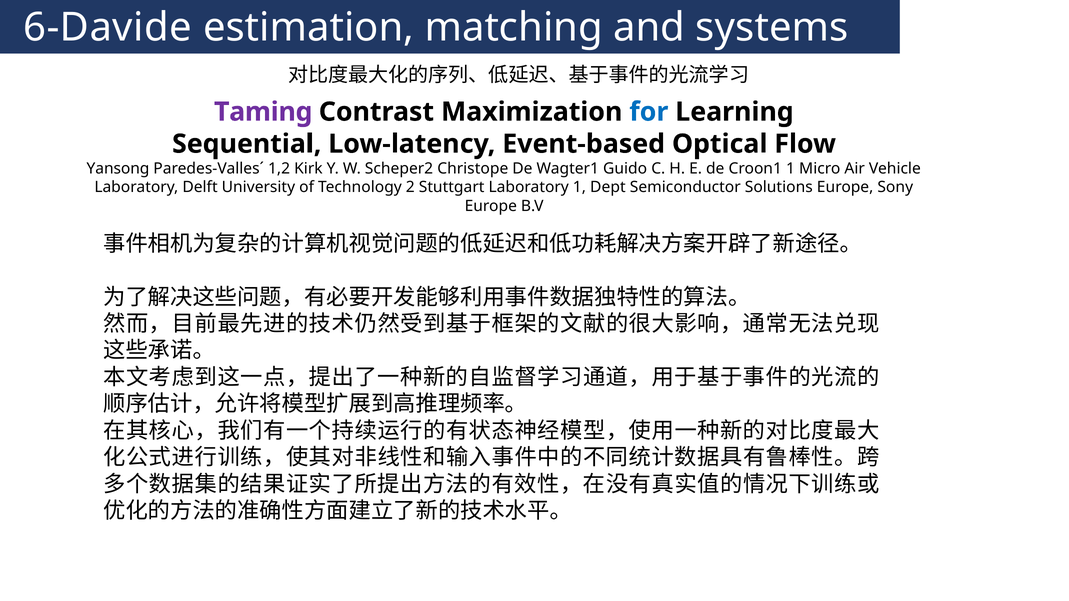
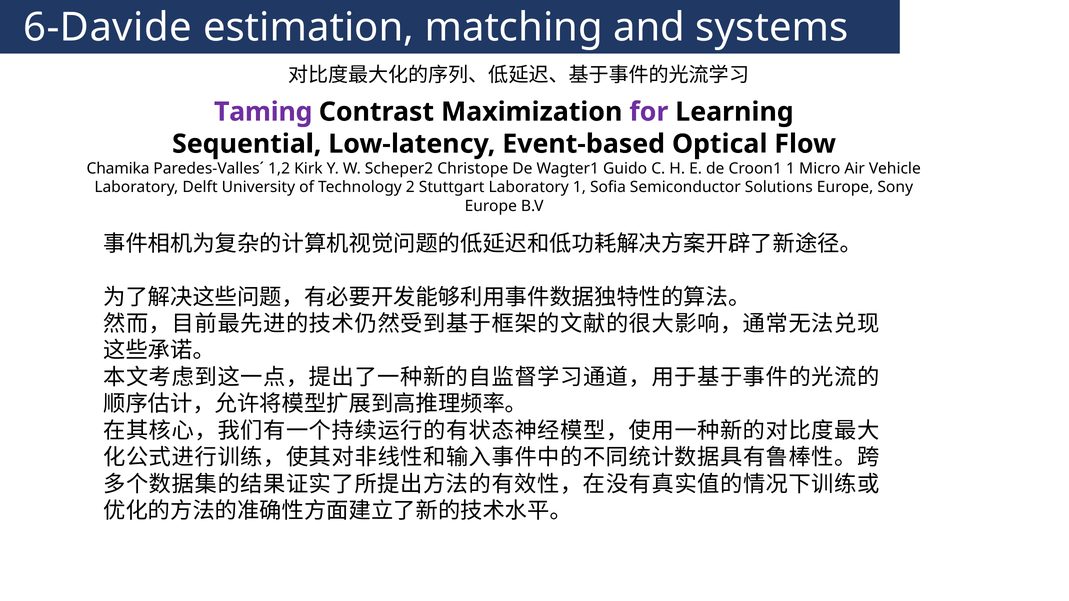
for colour: blue -> purple (649, 112)
Yansong: Yansong -> Chamika (118, 169)
Dept: Dept -> Sofia (608, 187)
